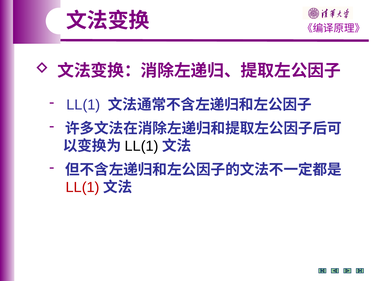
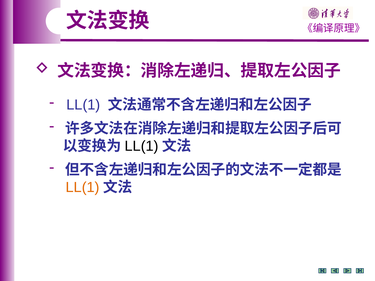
LL(1 colour: red -> orange (83, 188)
